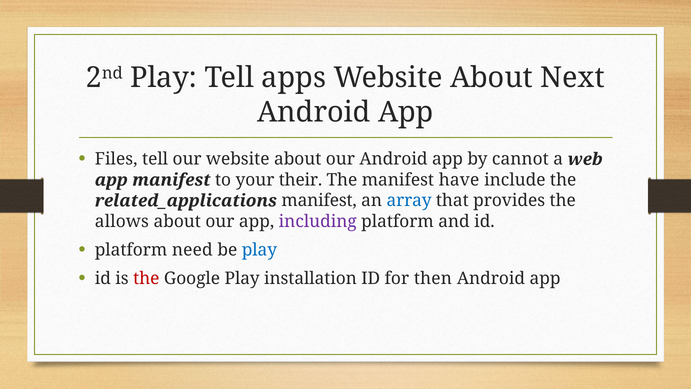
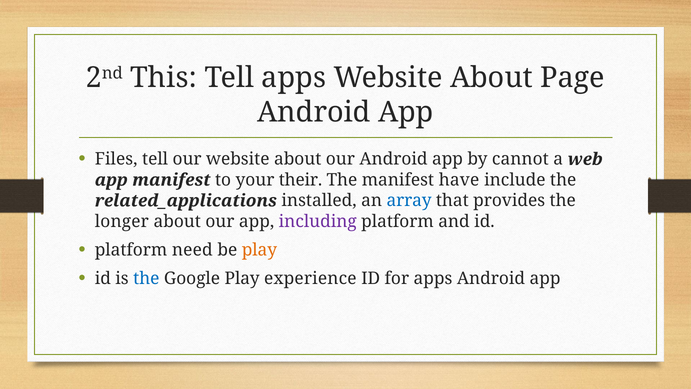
2nd Play: Play -> This (164, 78)
Next: Next -> Page (573, 78)
related_applications manifest: manifest -> installed (319, 201)
allows: allows -> longer (122, 221)
play colour: blue -> orange (259, 250)
the colour: red -> blue (146, 278)
installation: installation -> experience (310, 278)
for then: then -> apps (433, 278)
